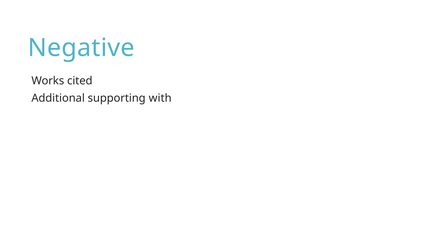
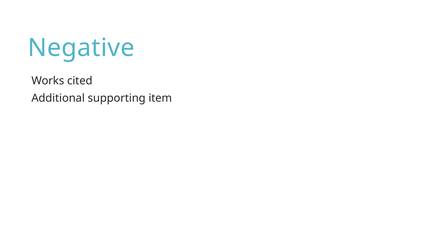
with: with -> item (160, 98)
